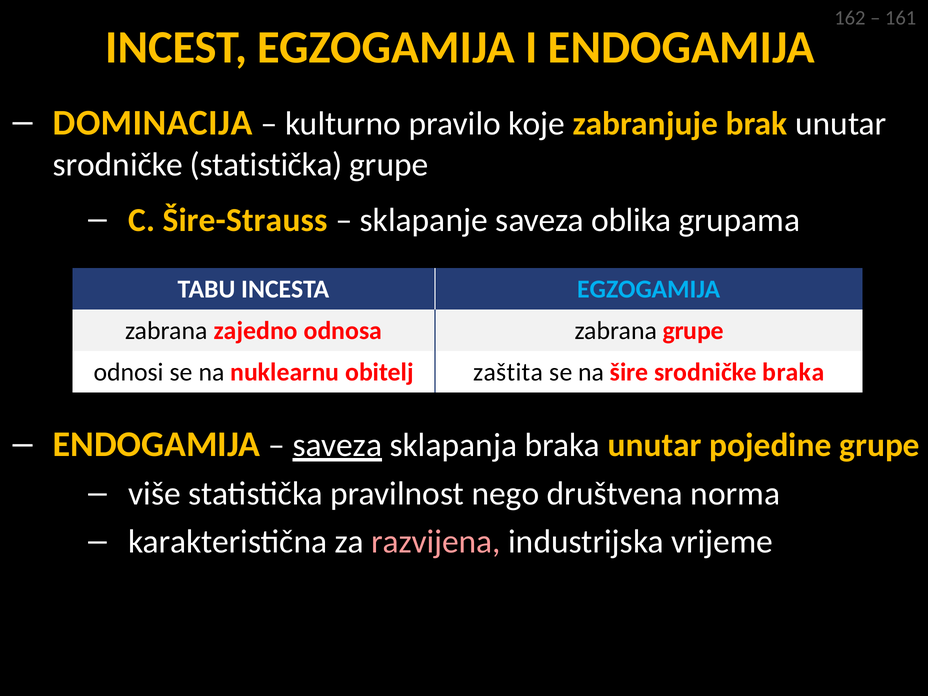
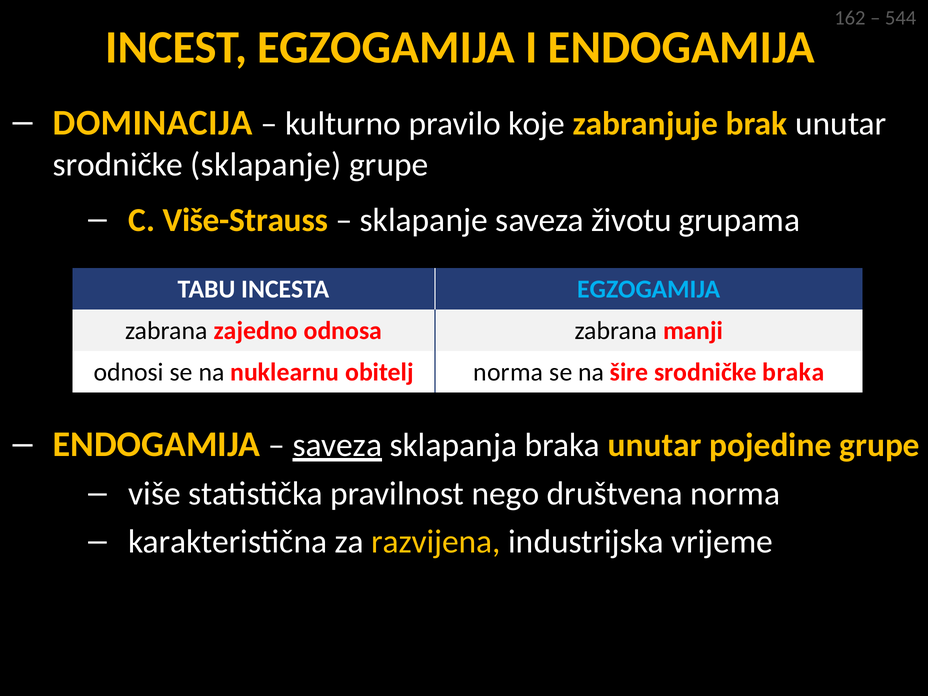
161: 161 -> 544 (901, 18)
srodničke statistička: statistička -> sklapanje (266, 165)
Šire-Strauss: Šire-Strauss -> Više-Strauss (245, 220)
oblika: oblika -> životu (631, 220)
zabrana grupe: grupe -> manji (693, 331)
obitelj zaštita: zaštita -> norma (508, 372)
razvijena colour: pink -> yellow (436, 542)
